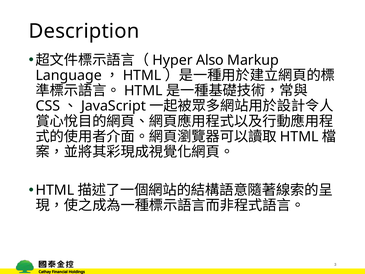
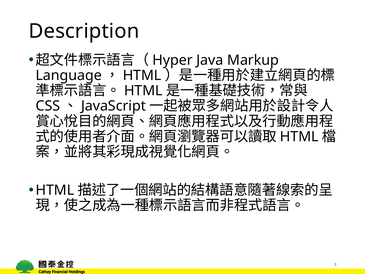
Also: Also -> Java (210, 60)
